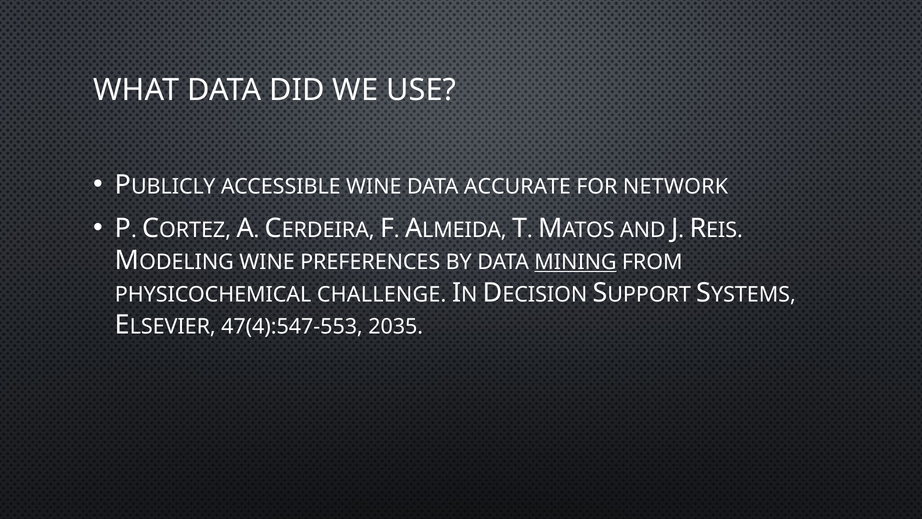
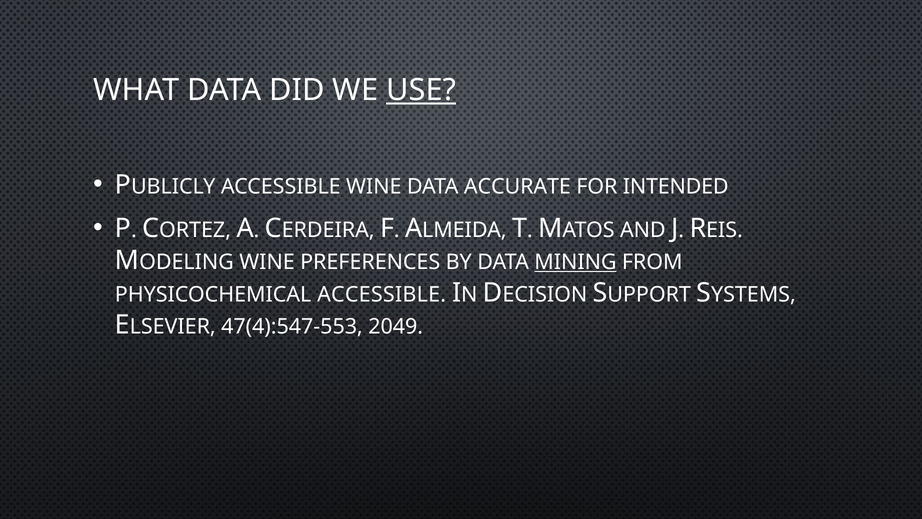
USE underline: none -> present (421, 90)
NETWORK: NETWORK -> INTENDED (676, 186)
PHYSICOCHEMICAL CHALLENGE: CHALLENGE -> ACCESSIBLE (382, 294)
2035: 2035 -> 2049 (396, 326)
